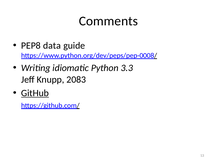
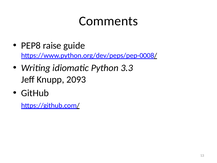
data: data -> raise (52, 46)
2083: 2083 -> 2093 (76, 79)
GitHub underline: present -> none (35, 93)
